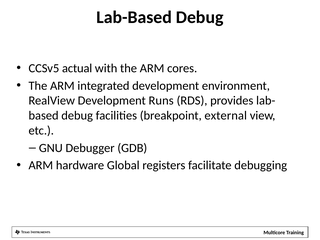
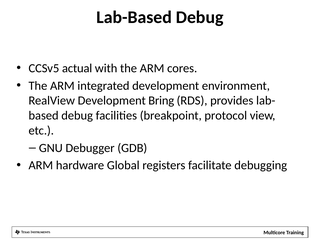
Runs: Runs -> Bring (161, 101)
external: external -> protocol (226, 116)
